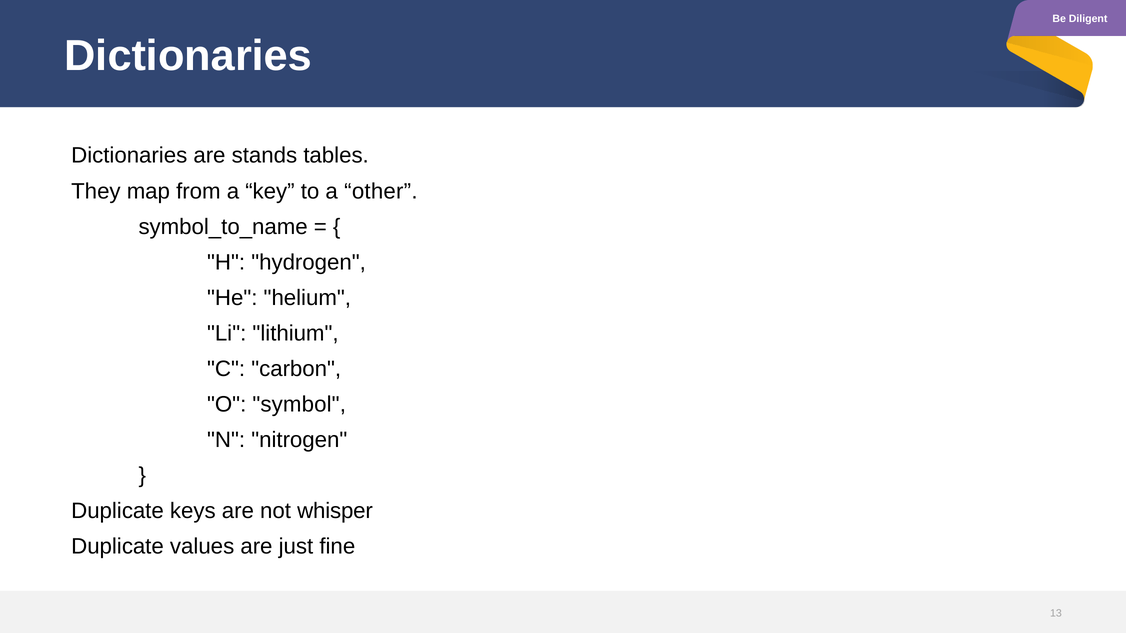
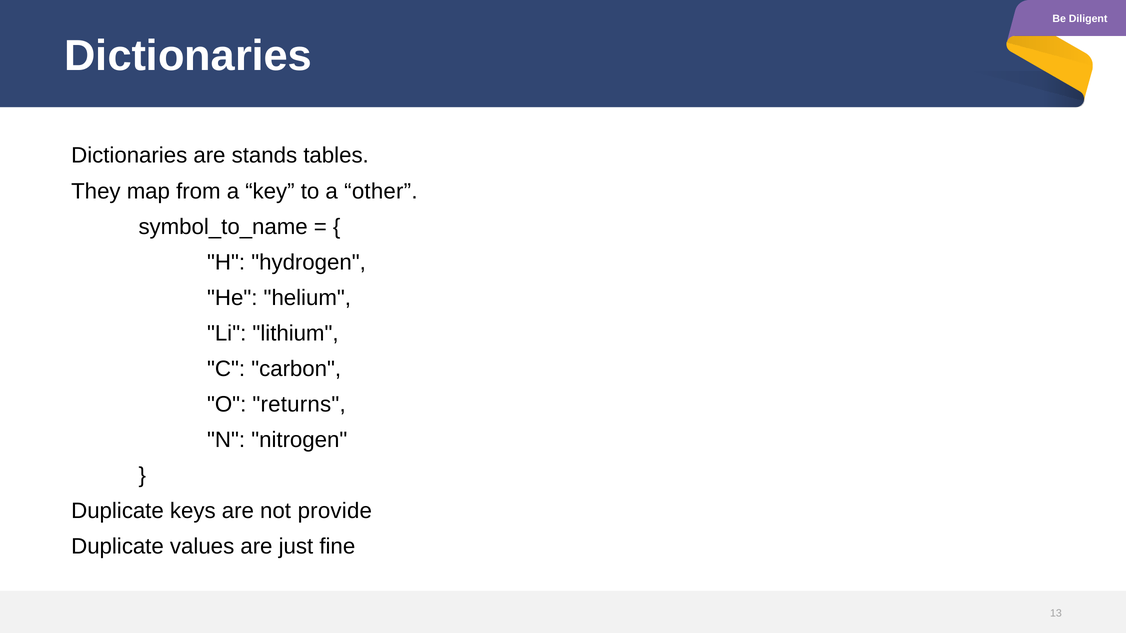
symbol: symbol -> returns (299, 405)
whisper: whisper -> provide (335, 511)
